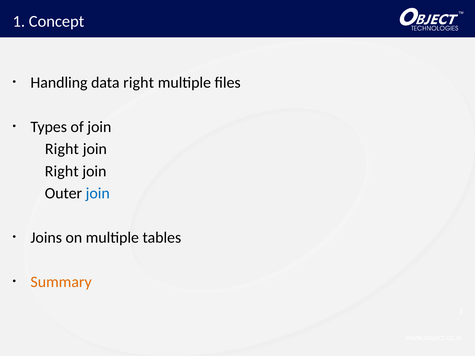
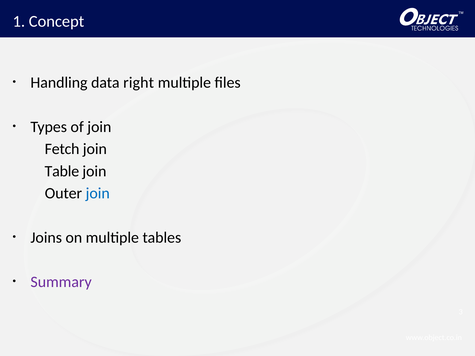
Right: Right -> Fetch (62, 149)
Right: Right -> Table (62, 171)
Summary colour: orange -> purple (61, 282)
